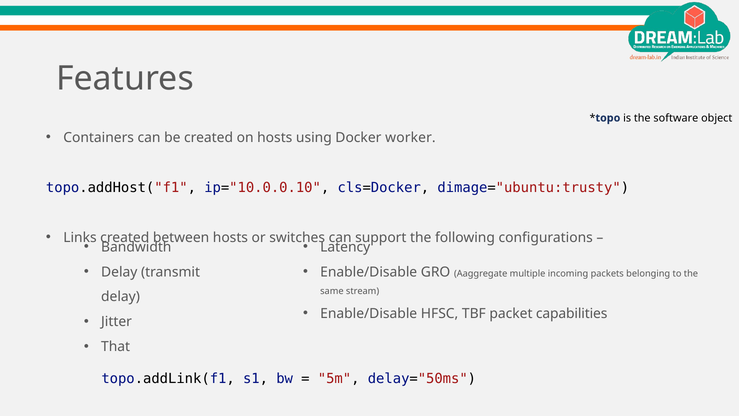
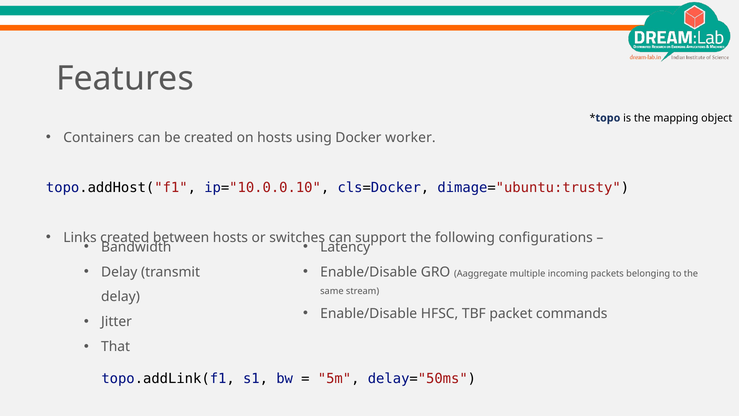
software: software -> mapping (676, 118)
capabilities: capabilities -> commands (572, 313)
